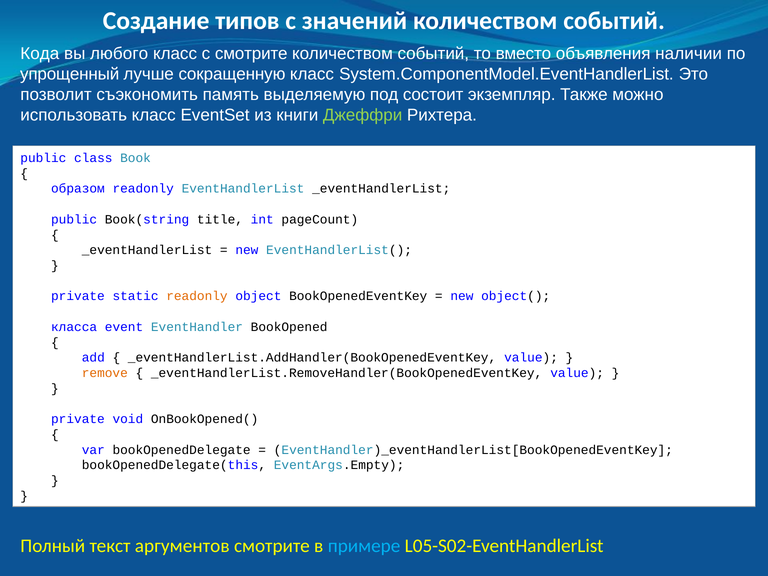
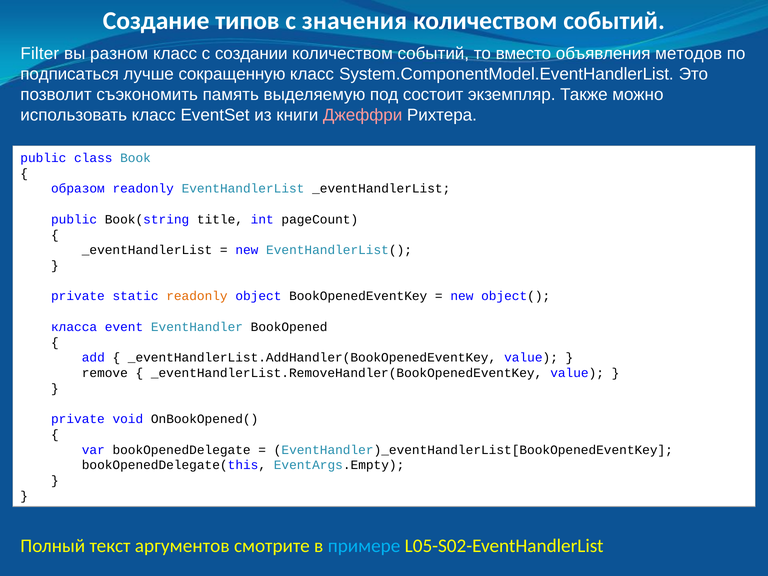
значений: значений -> значения (354, 21)
Кода: Кода -> Filter (40, 54)
любого: любого -> разном (119, 54)
с смотрите: смотрите -> создании (251, 54)
наличии: наличии -> методов (689, 54)
упрощенный: упрощенный -> подписаться (70, 74)
Джеффри colour: light green -> pink (363, 115)
remove colour: orange -> black (105, 373)
